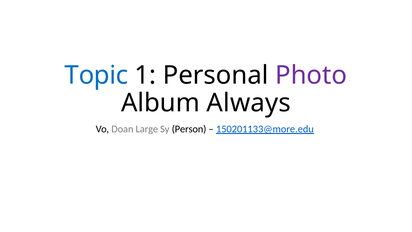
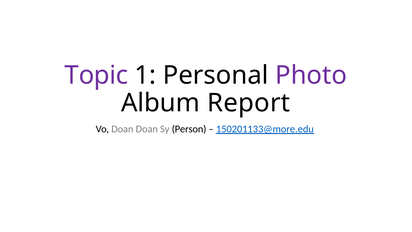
Topic colour: blue -> purple (96, 75)
Always: Always -> Report (249, 103)
Doan Large: Large -> Doan (147, 129)
